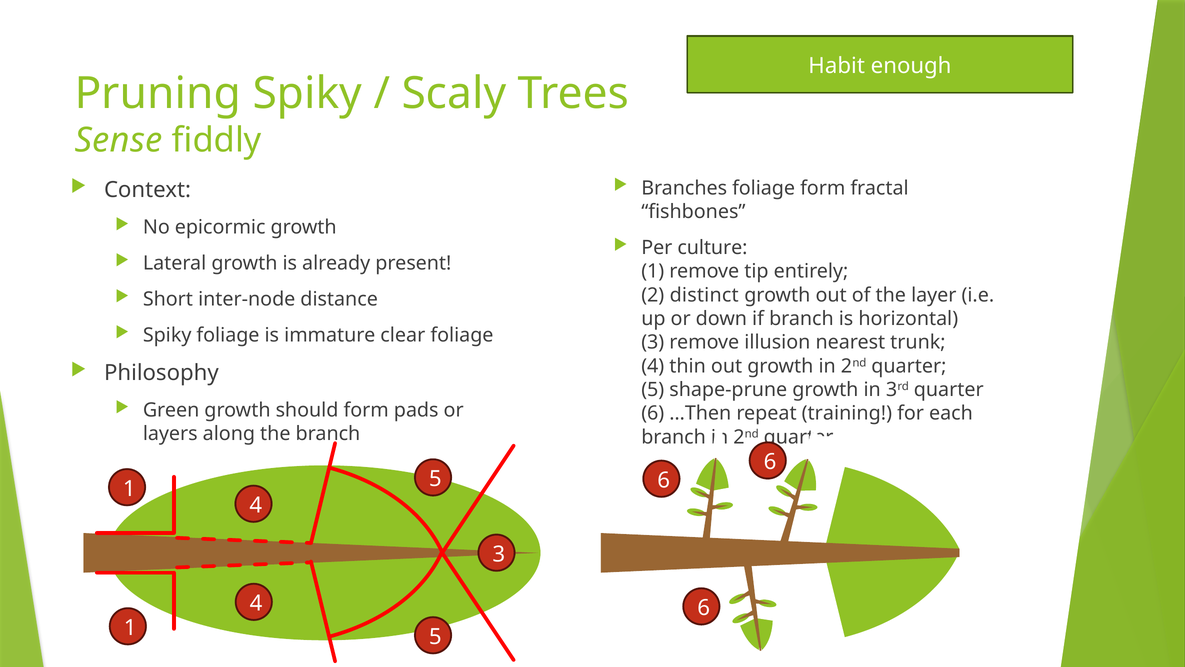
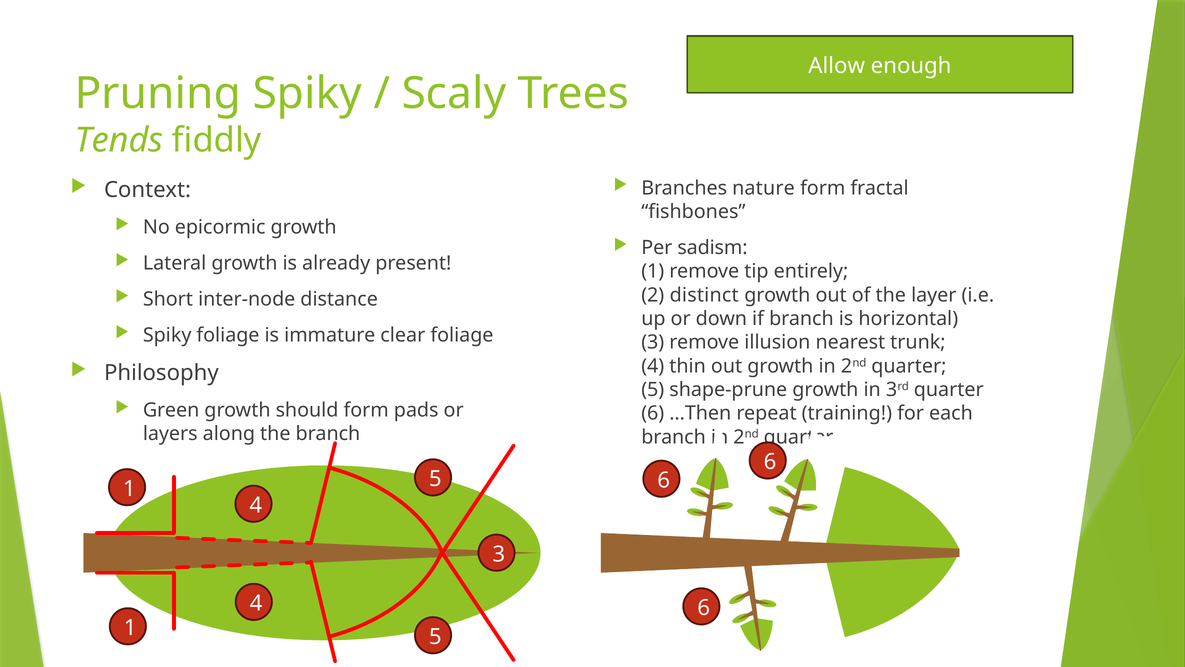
Habit: Habit -> Allow (837, 66)
Sense: Sense -> Tends (119, 140)
Branches foliage: foliage -> nature (763, 188)
culture: culture -> sadism (712, 248)
